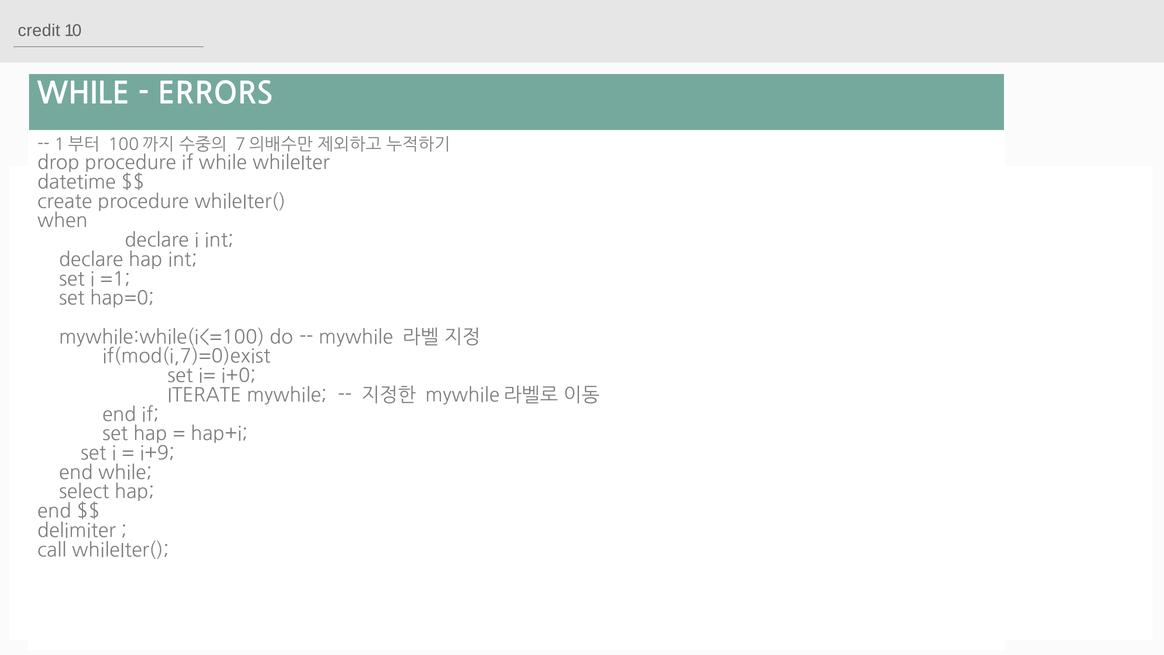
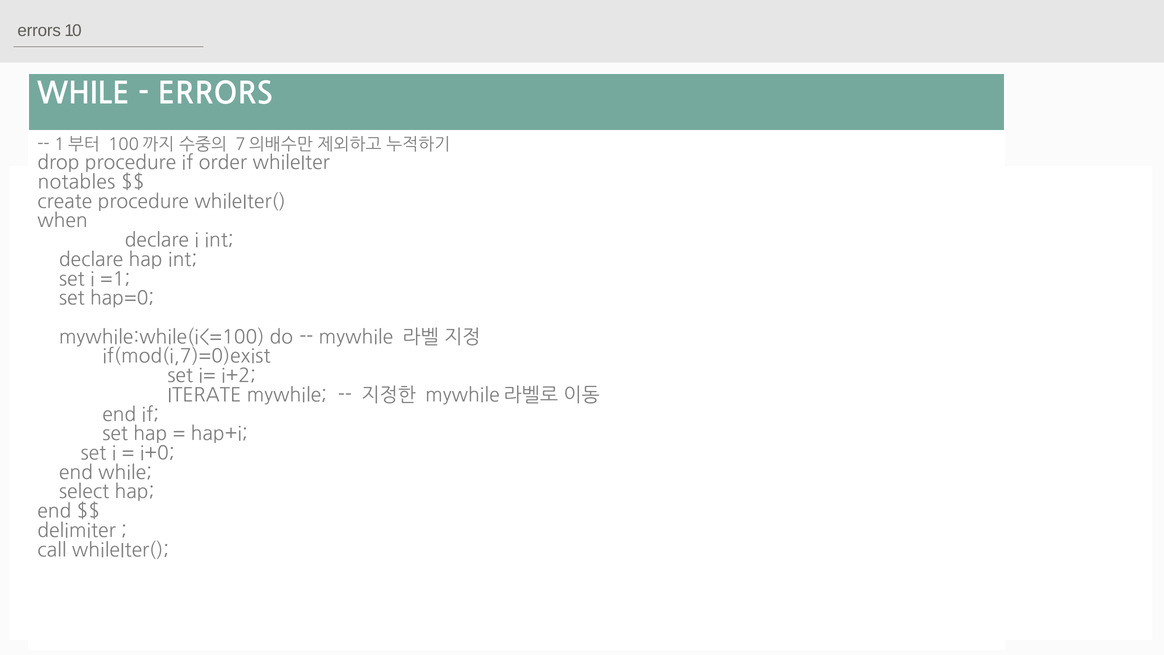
credit: credit -> errors (39, 31)
if while: while -> order (223, 163)
datetime: datetime -> notables (76, 182)
i+0: i+0 -> i+2 (239, 376)
i+9: i+9 -> i+0 (157, 453)
